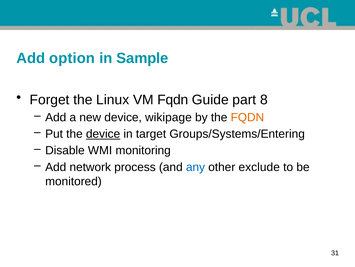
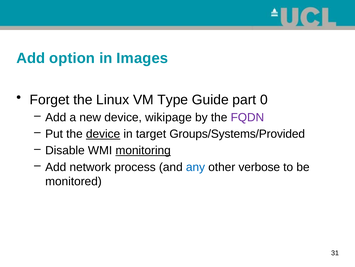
Sample: Sample -> Images (142, 58)
VM Fqdn: Fqdn -> Type (173, 99)
8: 8 -> 0 (264, 99)
FQDN colour: orange -> purple (247, 117)
Groups/Systems/Entering: Groups/Systems/Entering -> Groups/Systems/Provided (237, 134)
monitoring underline: none -> present (143, 150)
exclude: exclude -> verbose (259, 167)
